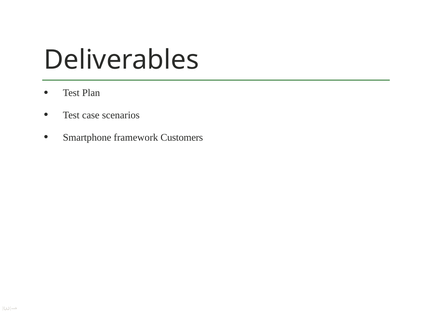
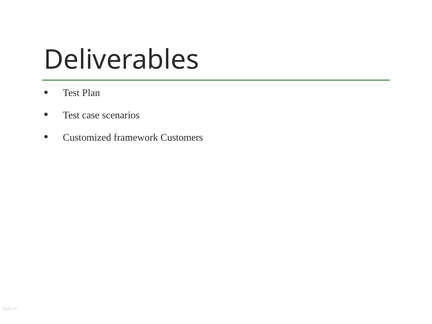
Smartphone: Smartphone -> Customized (87, 137)
